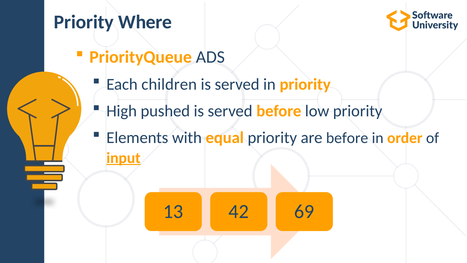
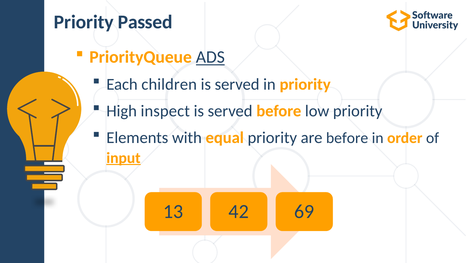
Where: Where -> Passed (145, 22)
ADS underline: none -> present (210, 57)
pushed: pushed -> inspect (165, 111)
